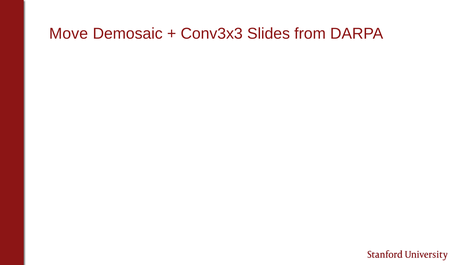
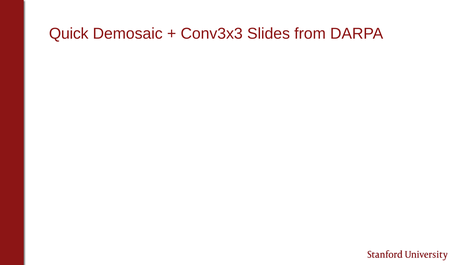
Move: Move -> Quick (69, 34)
